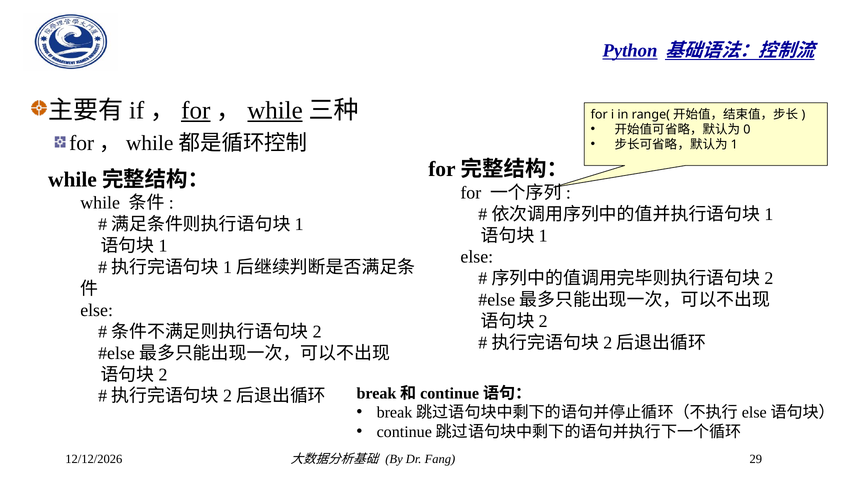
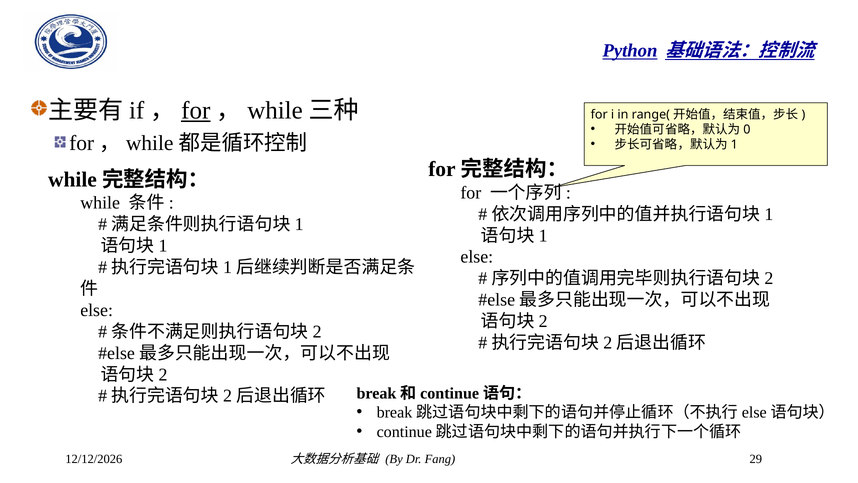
while underline: present -> none (275, 110)
